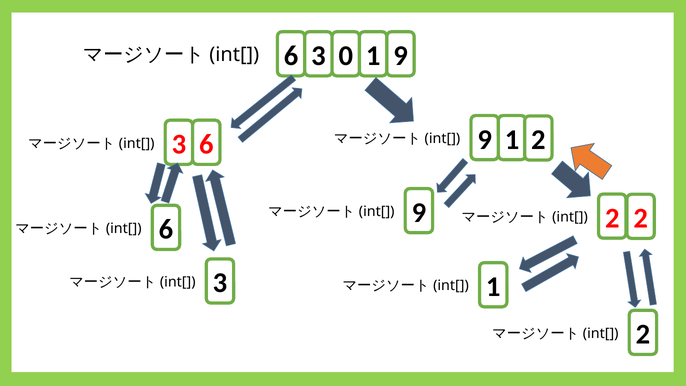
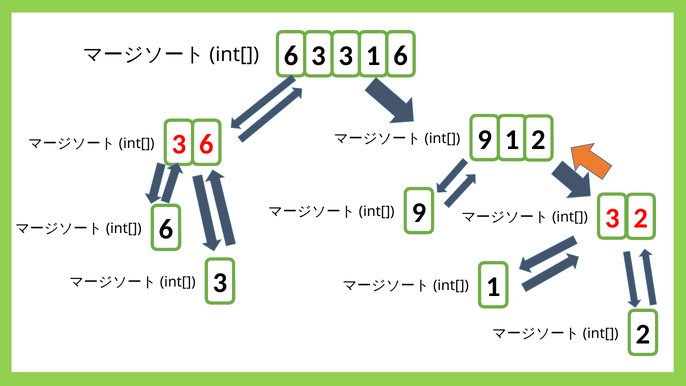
3 0: 0 -> 3 (346, 56)
1 9: 9 -> 6 (401, 56)
2: 2 -> 3 (612, 218)
